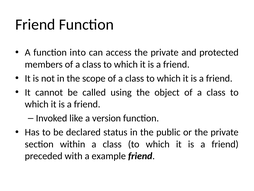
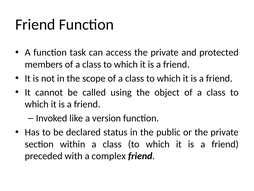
into: into -> task (78, 52)
example: example -> complex (109, 156)
